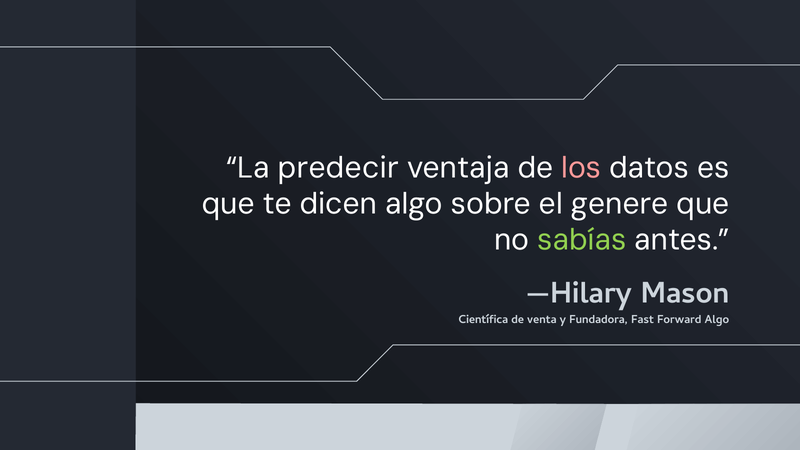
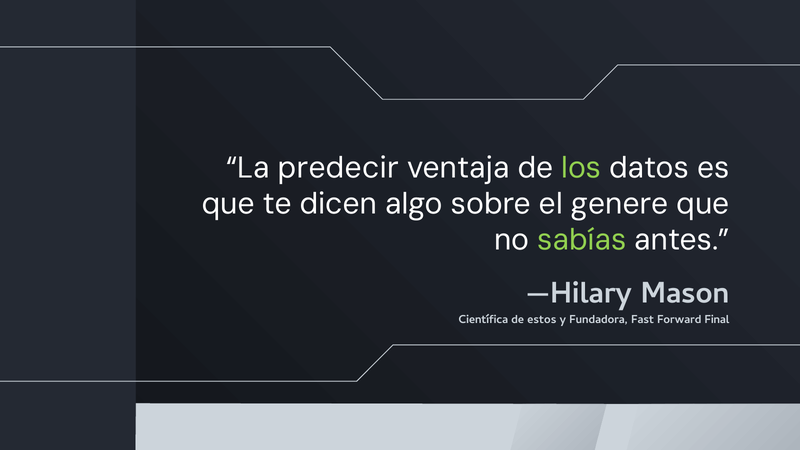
los colour: pink -> light green (581, 168)
venta: venta -> estos (542, 319)
Forward Algo: Algo -> Final (717, 319)
